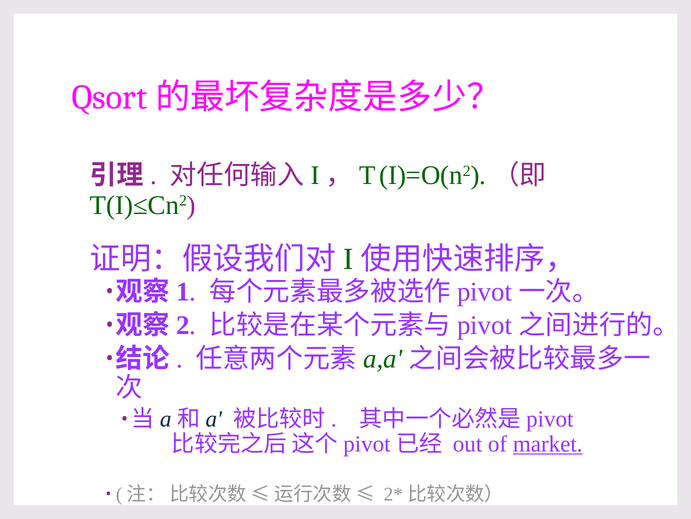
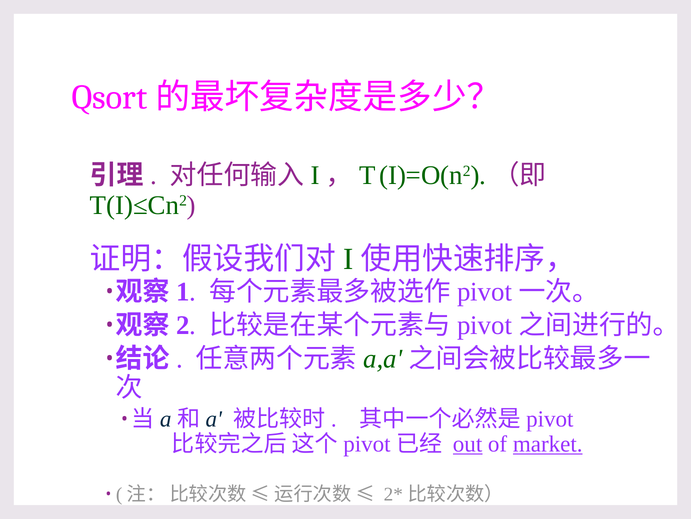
out underline: none -> present (468, 443)
